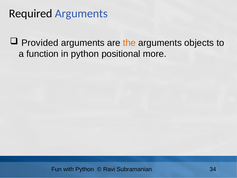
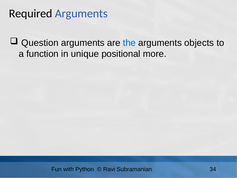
Provided: Provided -> Question (40, 43)
the colour: orange -> blue (129, 43)
in python: python -> unique (85, 54)
